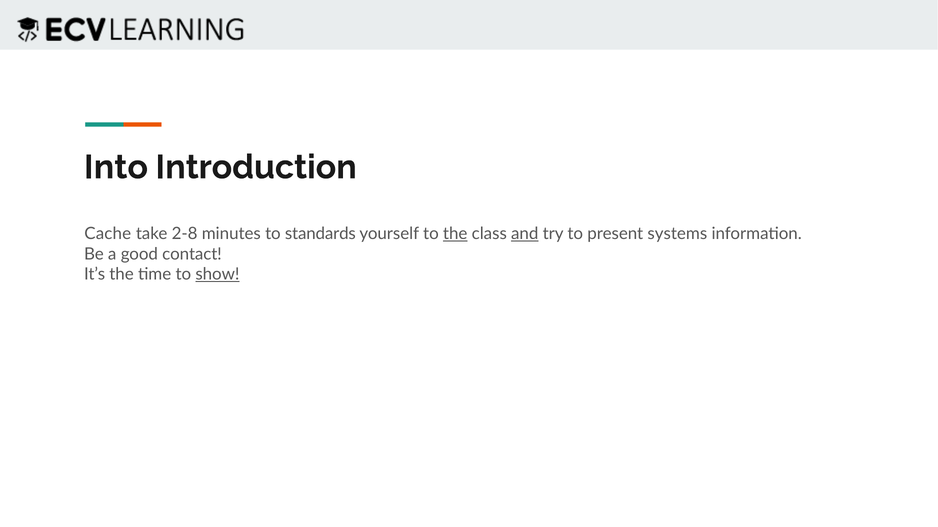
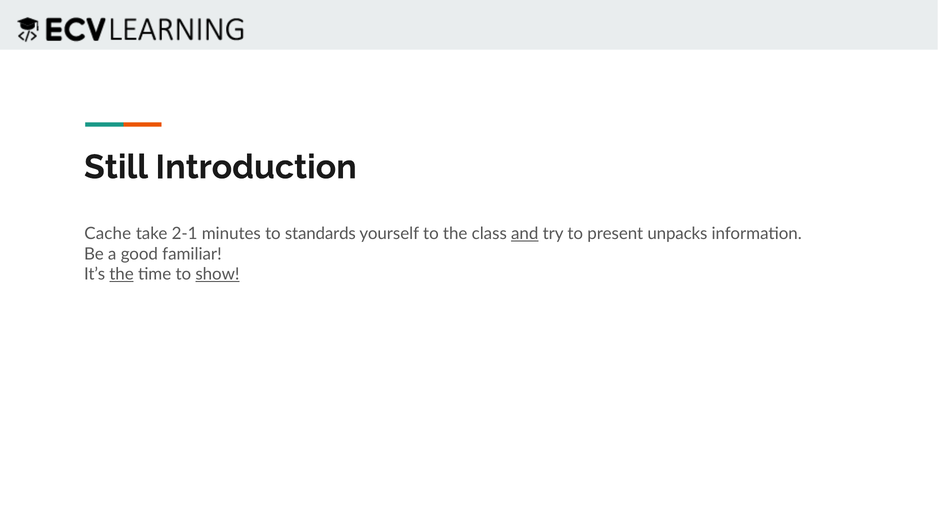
Into: Into -> Still (116, 167)
2-8: 2-8 -> 2-1 (185, 234)
the underline: present -> none (455, 234)
systems: systems -> unpacks (677, 234)
contact: contact -> familiar (192, 254)
the underline: none -> present (122, 275)
